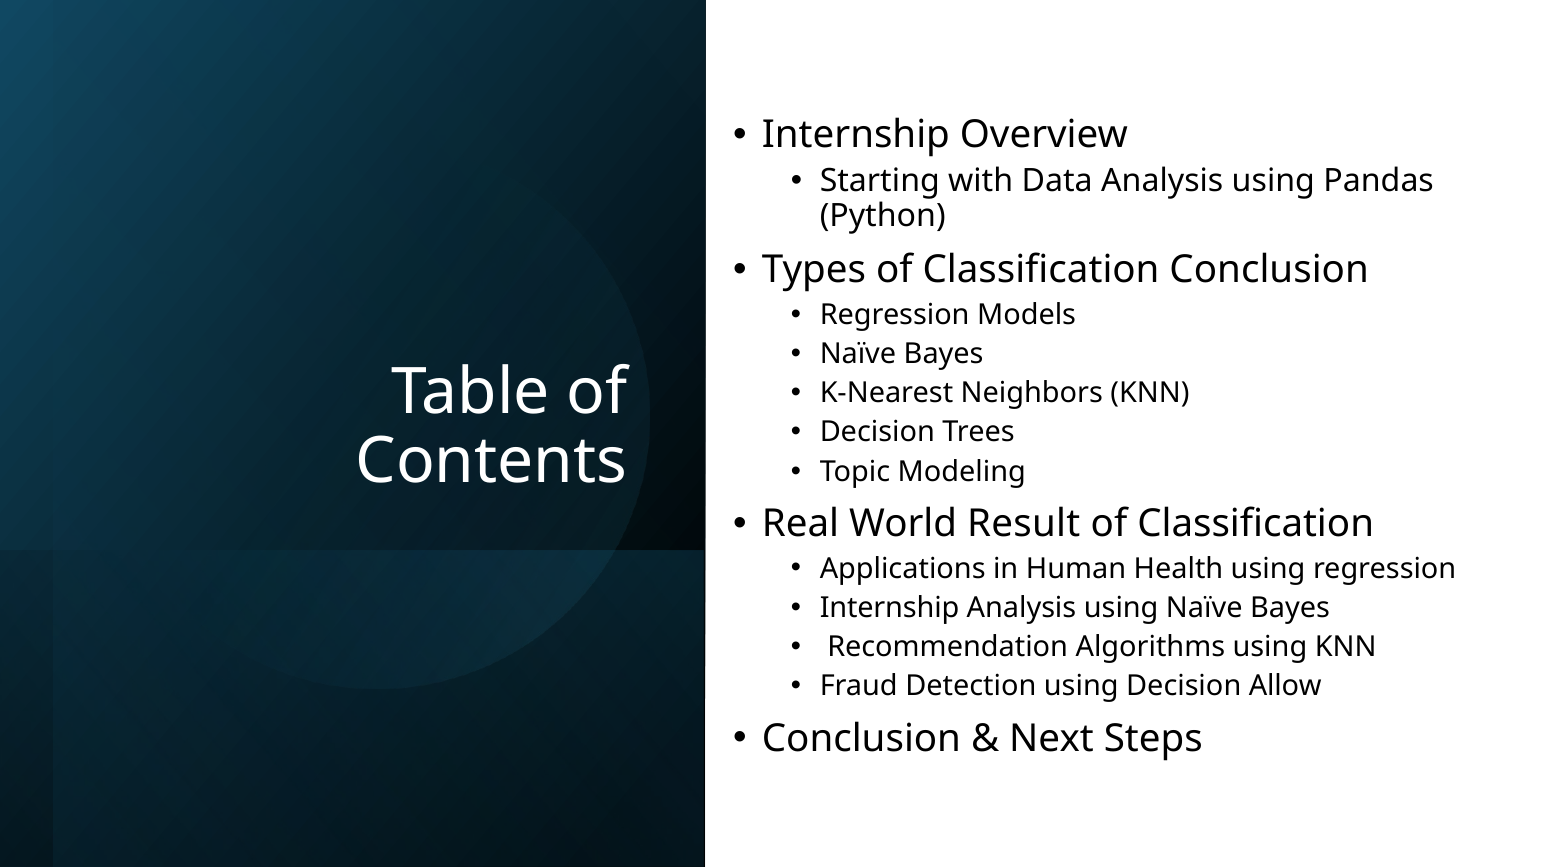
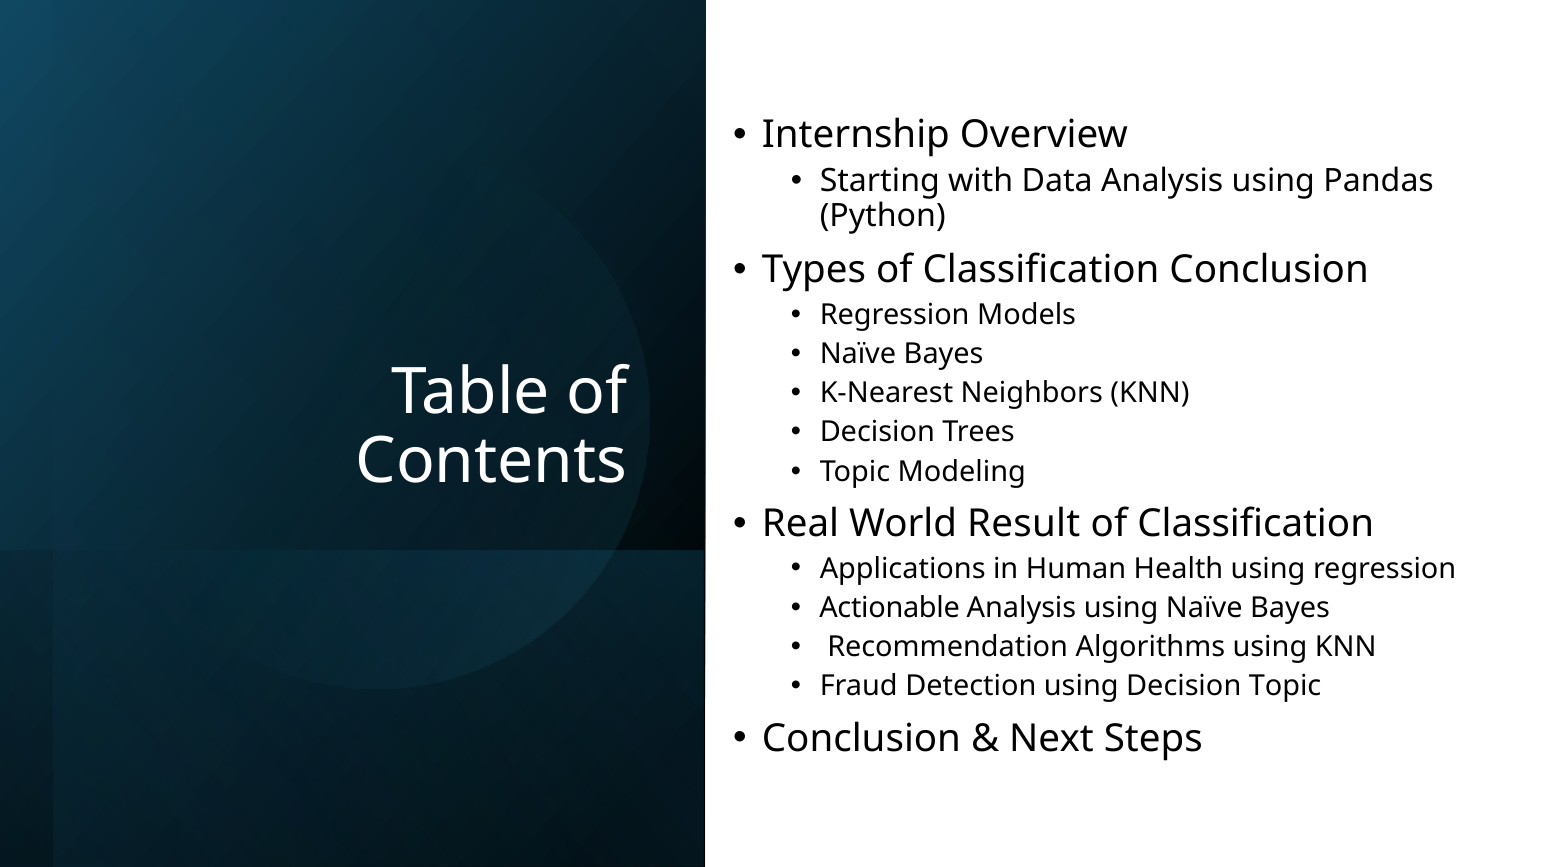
Internship: Internship -> Actionable (890, 608)
Decision Allow: Allow -> Topic (1285, 686)
